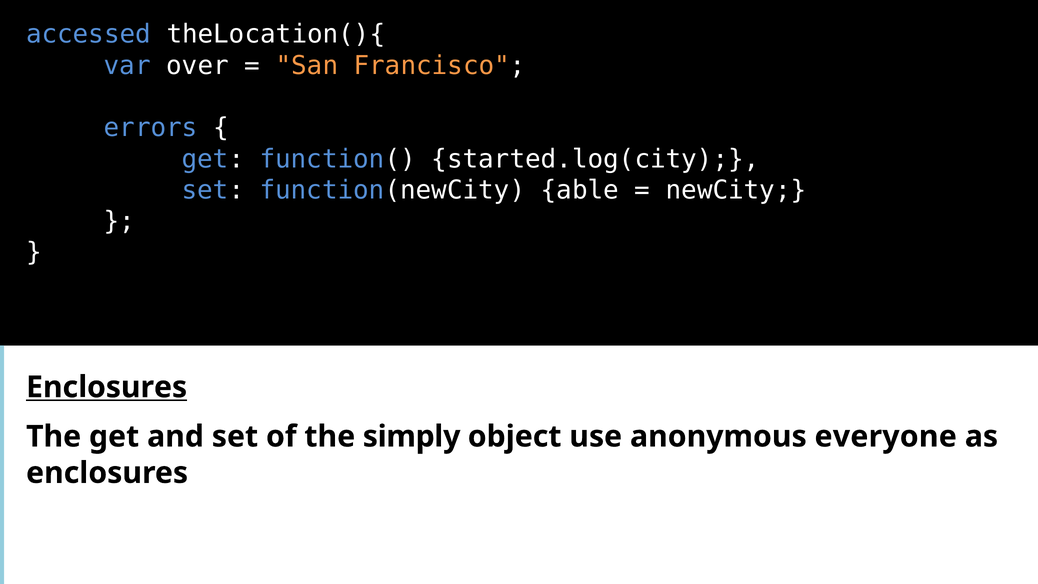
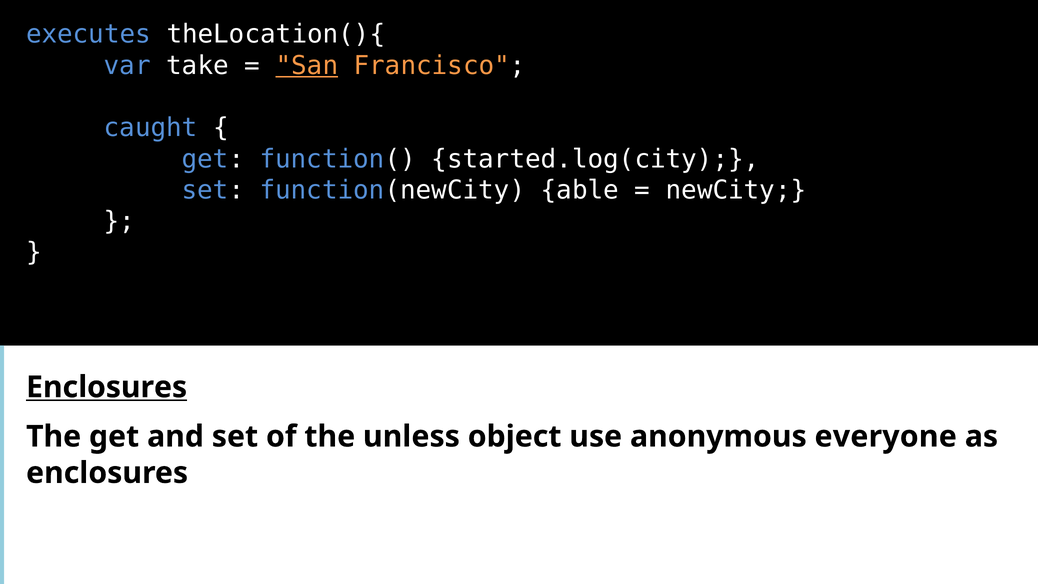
accessed: accessed -> executes (88, 34)
over: over -> take (198, 65)
San underline: none -> present (307, 65)
errors: errors -> caught (151, 128)
simply: simply -> unless (411, 436)
